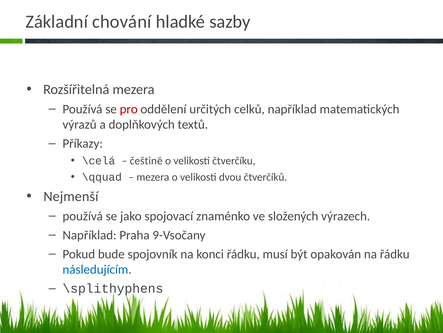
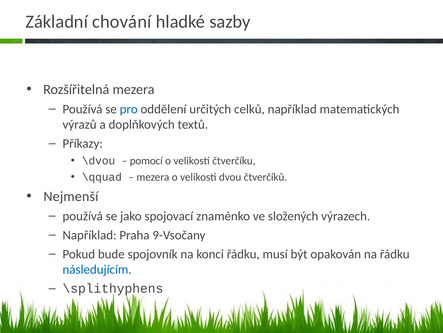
pro colour: red -> blue (129, 109)
\celá: \celá -> \dvou (99, 160)
češtině: češtině -> pomocí (146, 160)
